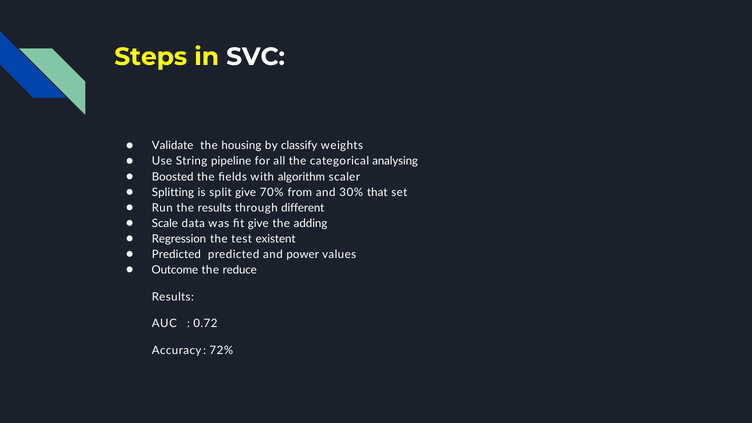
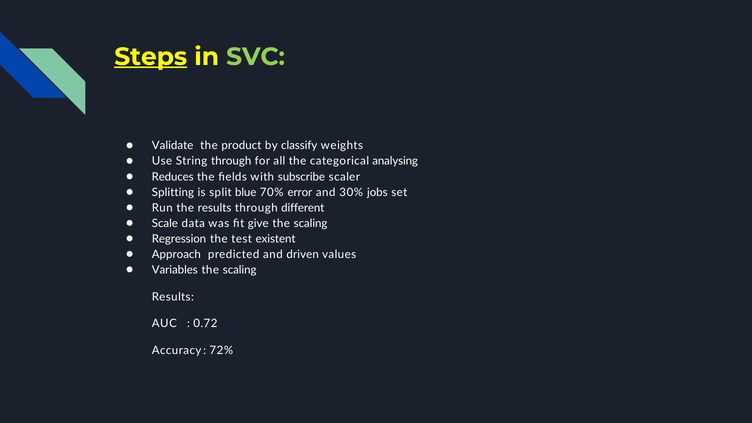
Steps underline: none -> present (151, 57)
SVC colour: white -> light green (256, 57)
housing: housing -> product (241, 146)
String pipeline: pipeline -> through (231, 161)
Boosted: Boosted -> Reduces (173, 177)
algorithm: algorithm -> subscribe (301, 177)
split give: give -> blue (246, 192)
from: from -> error (300, 192)
that: that -> jobs (377, 192)
adding: adding -> scaling (311, 223)
Predicted: Predicted -> Approach (176, 254)
power: power -> driven (303, 254)
Outcome: Outcome -> Variables (175, 270)
reduce: reduce -> scaling (240, 270)
